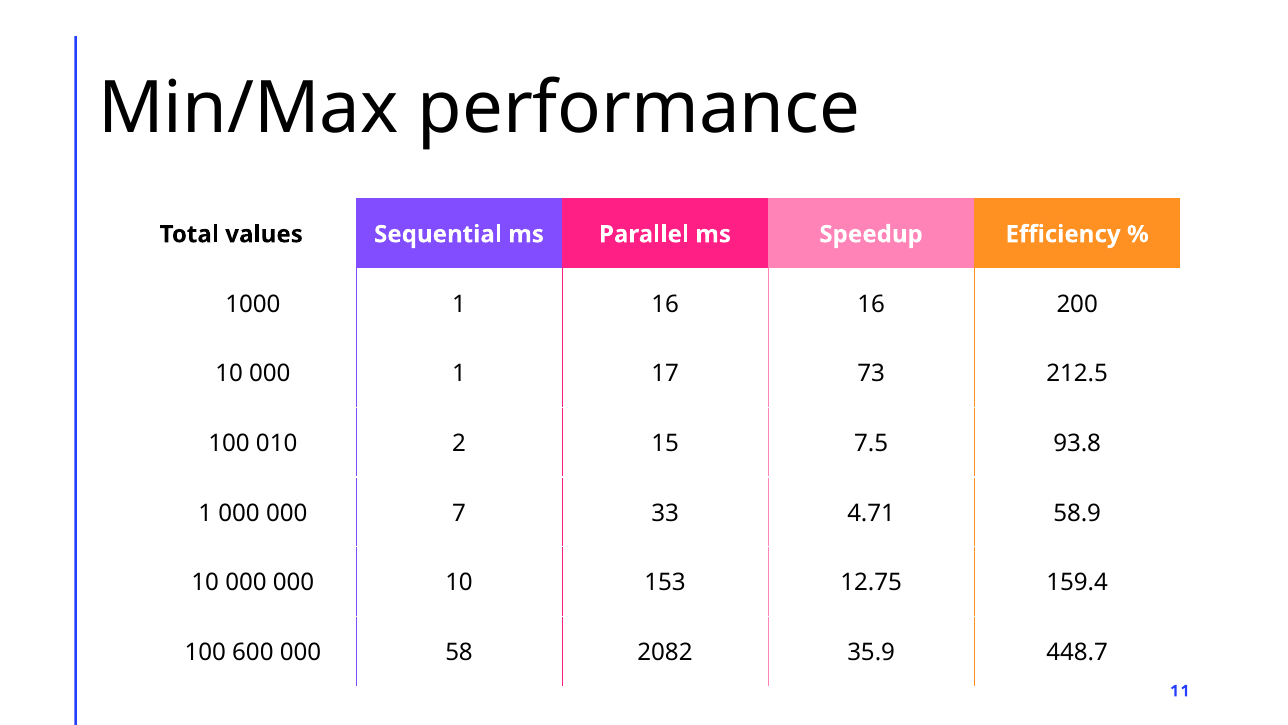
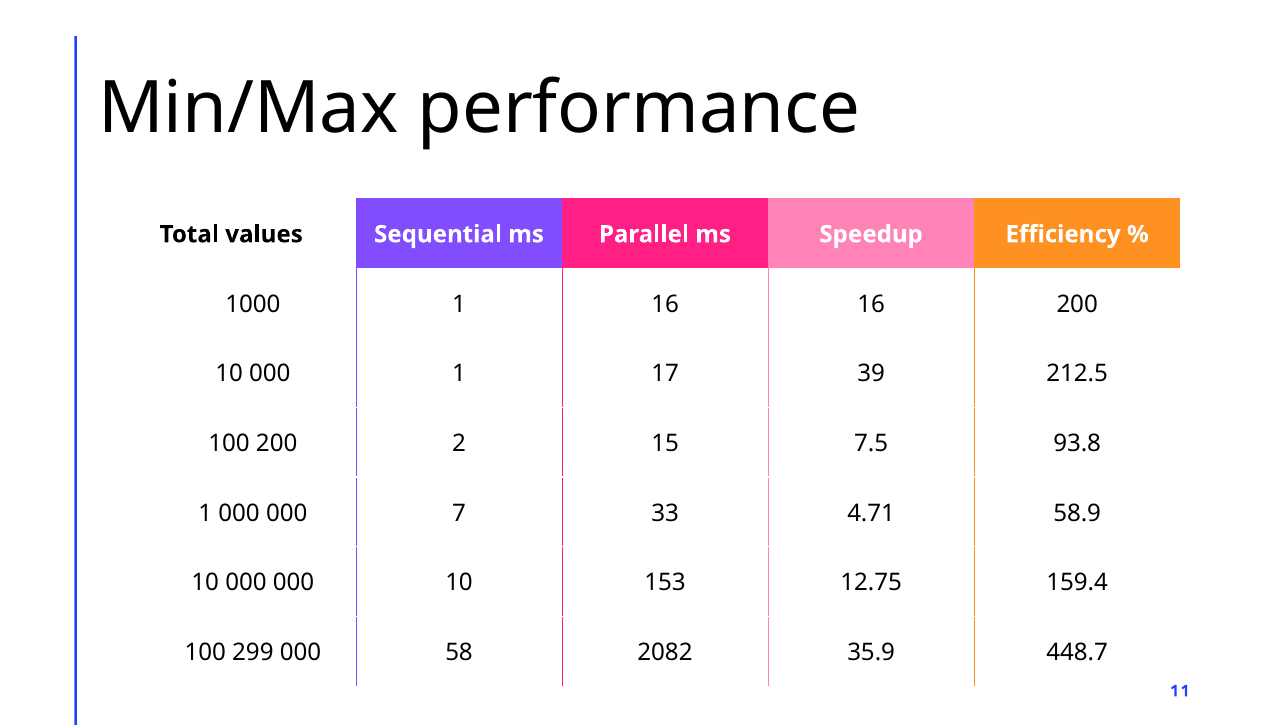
73: 73 -> 39 (871, 374)
100 010: 010 -> 200 (277, 443)
600: 600 -> 299 (253, 652)
